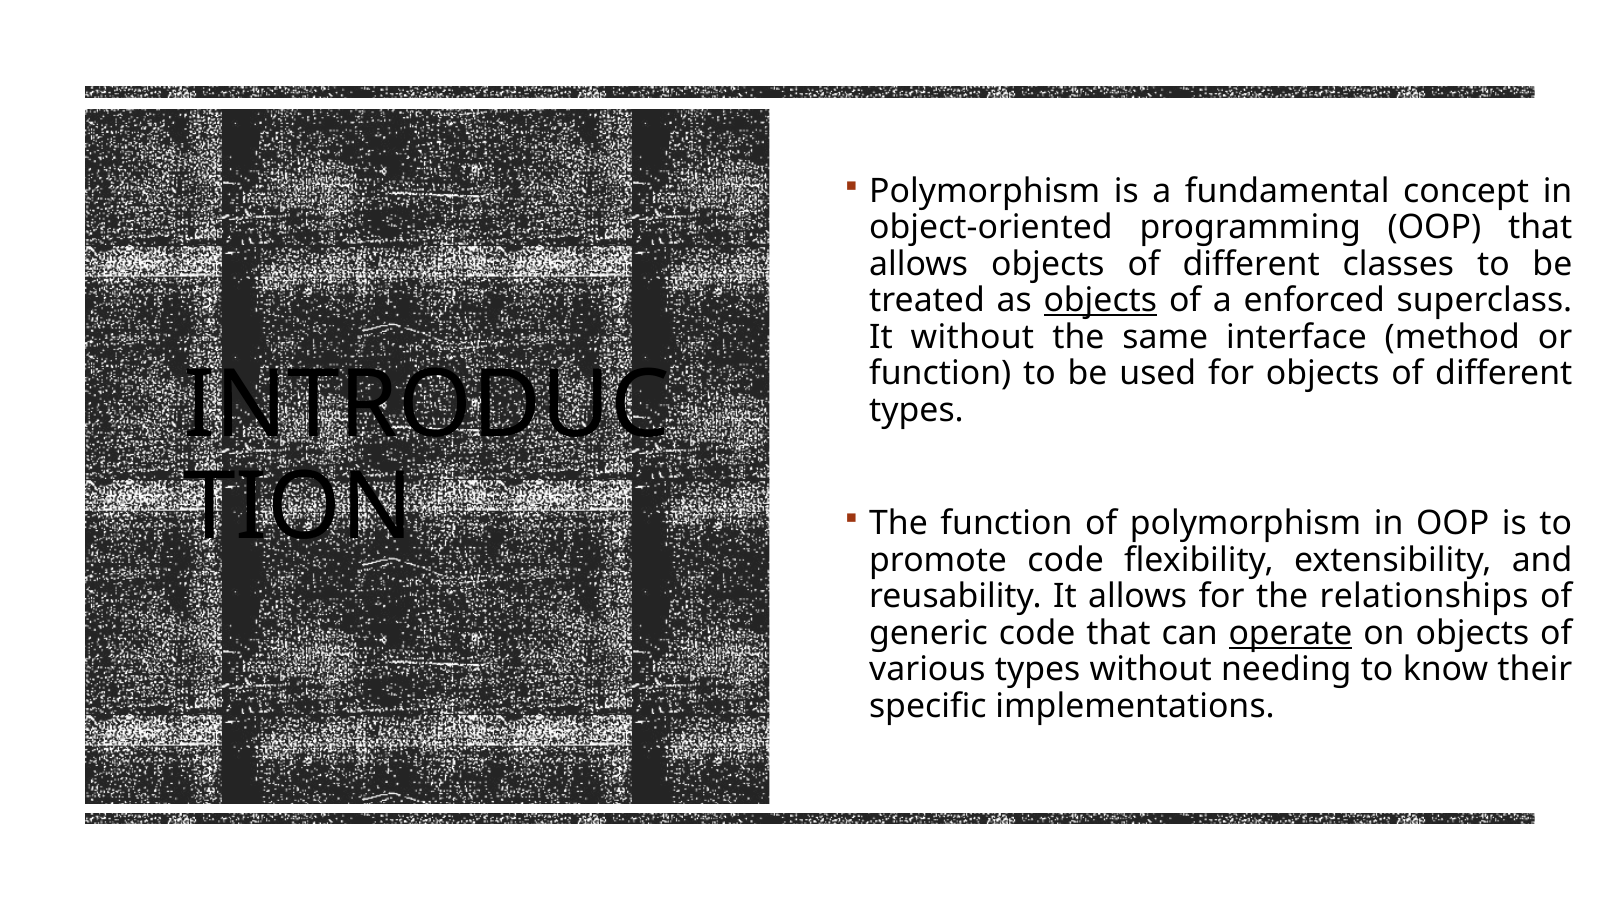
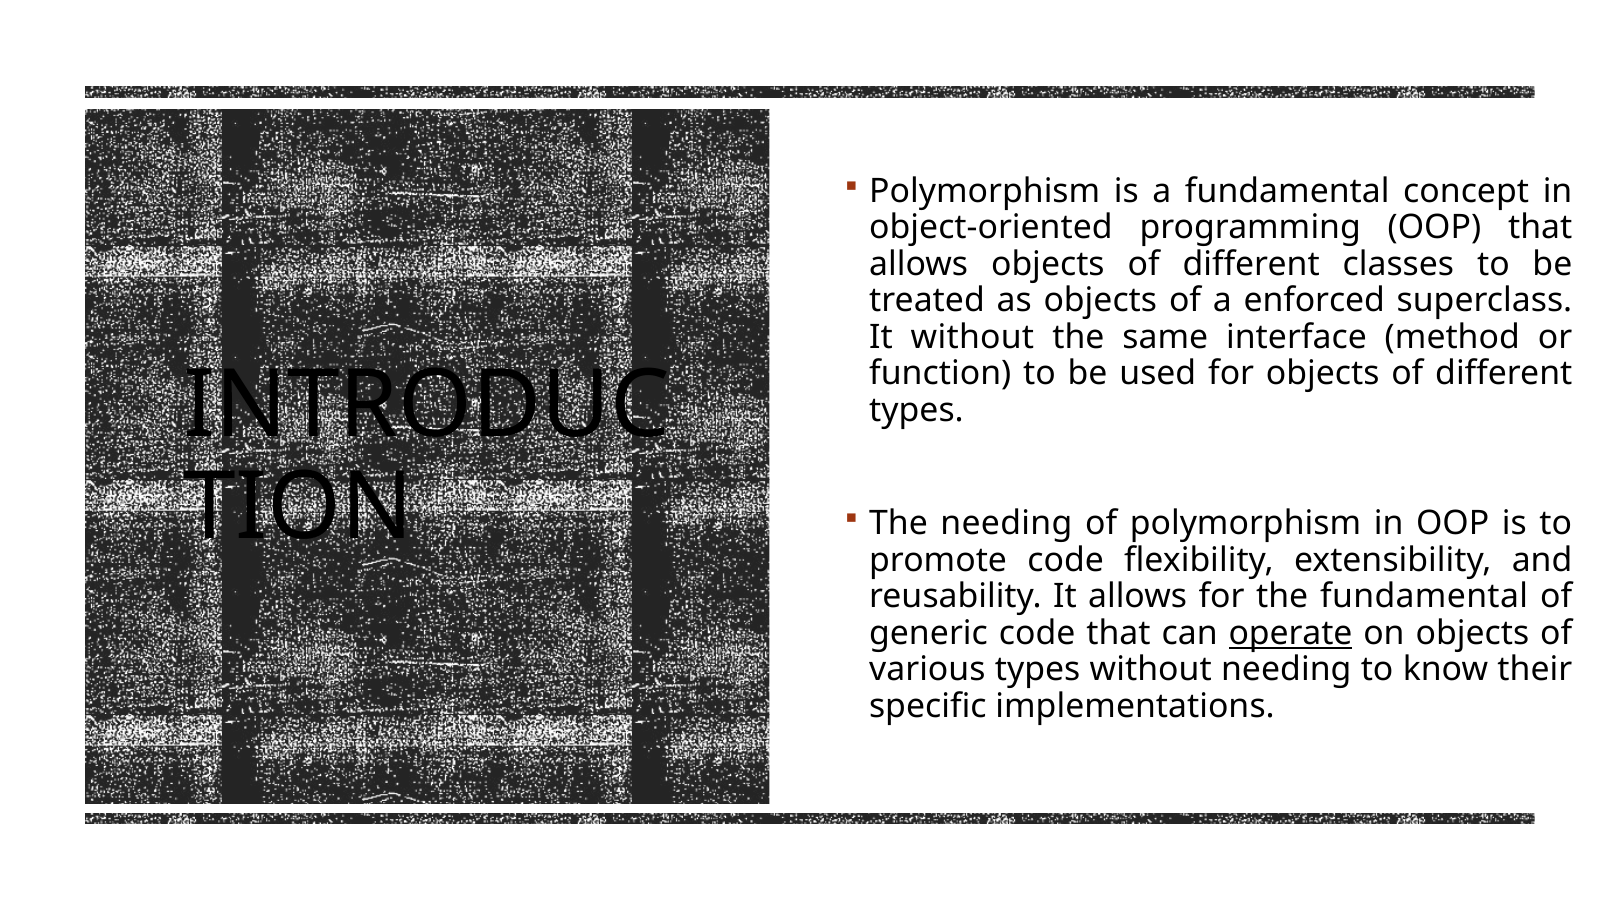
objects underline: present -> none (1100, 301)
The function: function -> needing (1006, 524)
the relationships: relationships -> fundamental (1424, 597)
